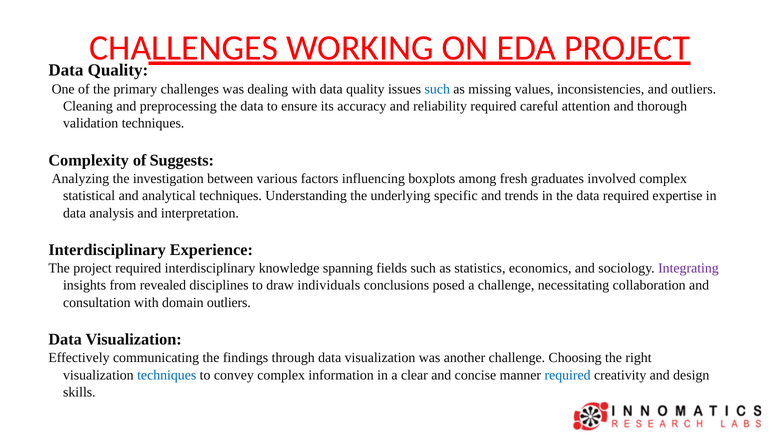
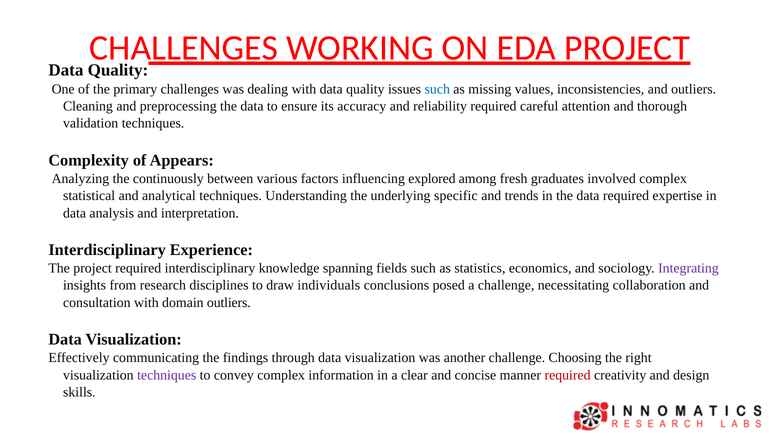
Suggests: Suggests -> Appears (182, 160)
investigation: investigation -> continuously (168, 179)
boxplots: boxplots -> explored (432, 179)
revealed: revealed -> research (163, 285)
techniques colour: blue -> purple (167, 375)
required colour: blue -> red (568, 375)
